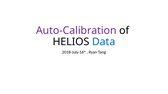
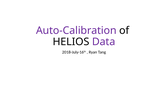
Data colour: blue -> purple (104, 42)
